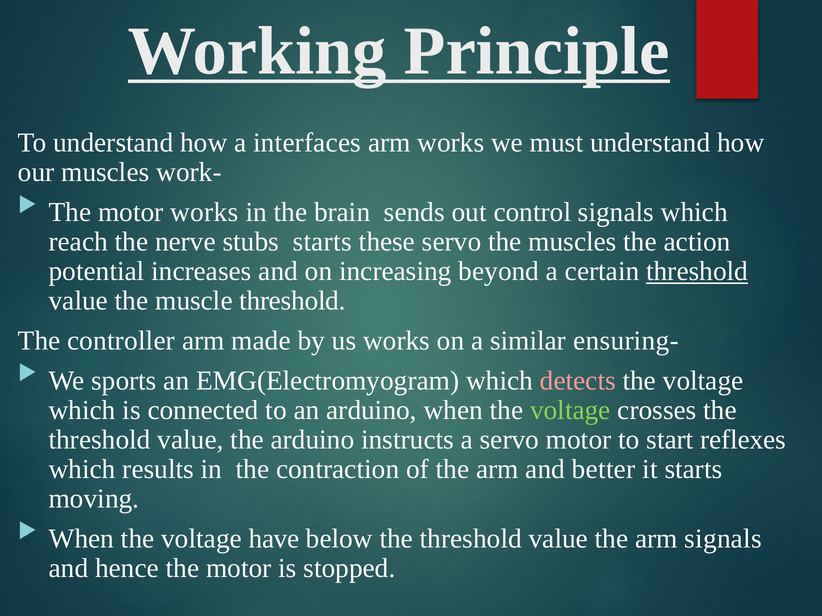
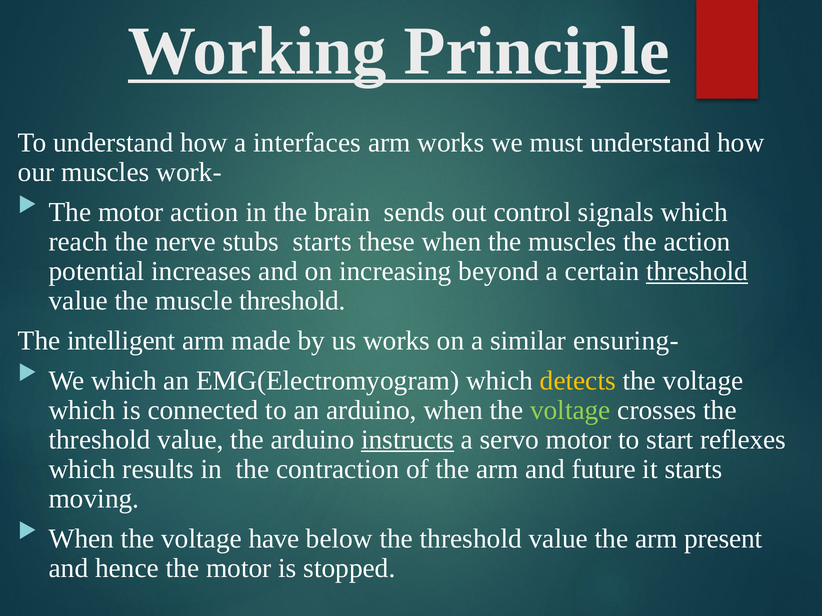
motor works: works -> action (204, 212)
these servo: servo -> when (452, 242)
controller: controller -> intelligent (121, 341)
We sports: sports -> which (124, 381)
detects colour: pink -> yellow (578, 381)
instructs underline: none -> present (408, 440)
better: better -> future (604, 470)
arm signals: signals -> present (723, 539)
